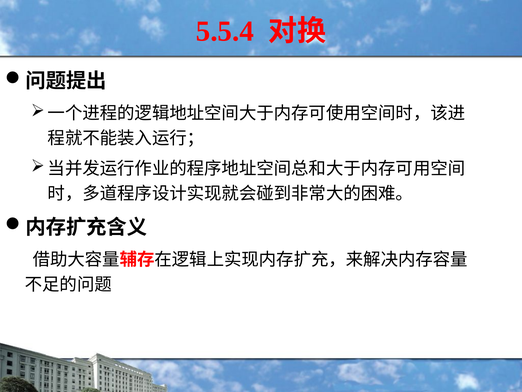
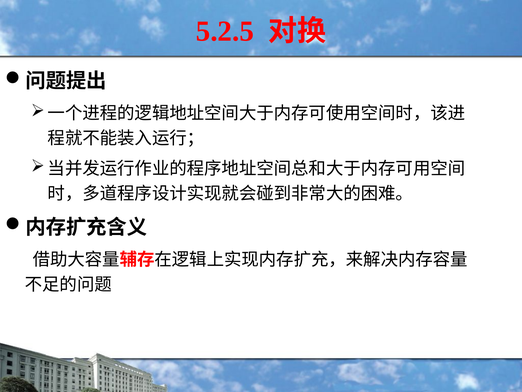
5.5.4: 5.5.4 -> 5.2.5 (225, 31)
